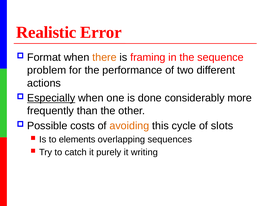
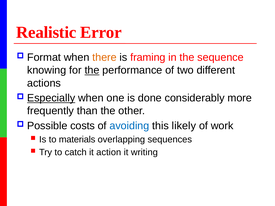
problem: problem -> knowing (47, 70)
the underline: none -> present (92, 70)
avoiding colour: orange -> blue (129, 126)
cycle: cycle -> likely (184, 126)
slots: slots -> work (222, 126)
elements: elements -> materials (77, 140)
purely: purely -> action (109, 152)
